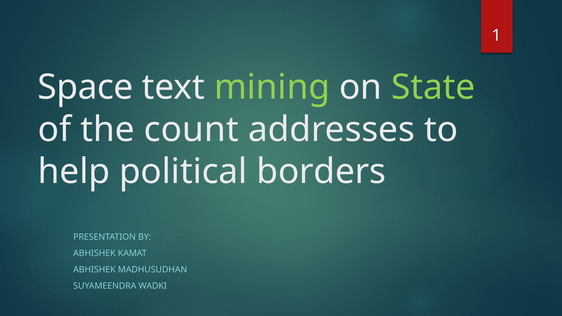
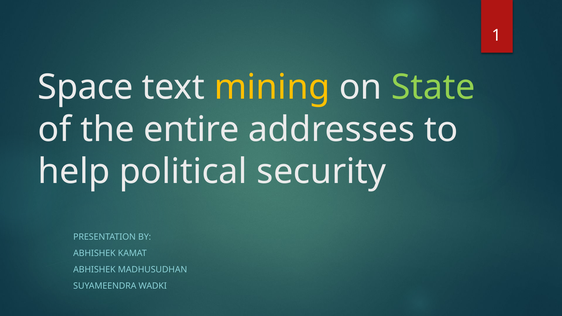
mining colour: light green -> yellow (272, 87)
count: count -> entire (192, 130)
borders: borders -> security (321, 172)
